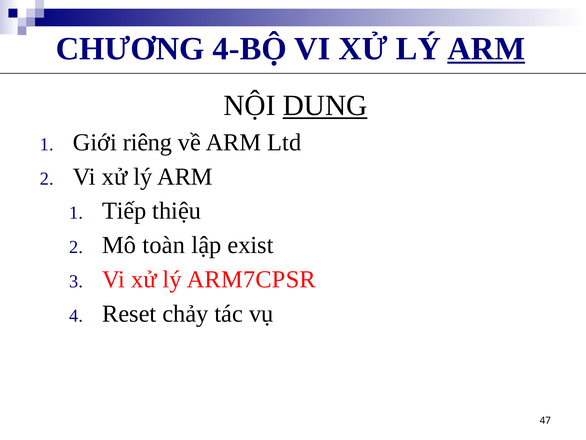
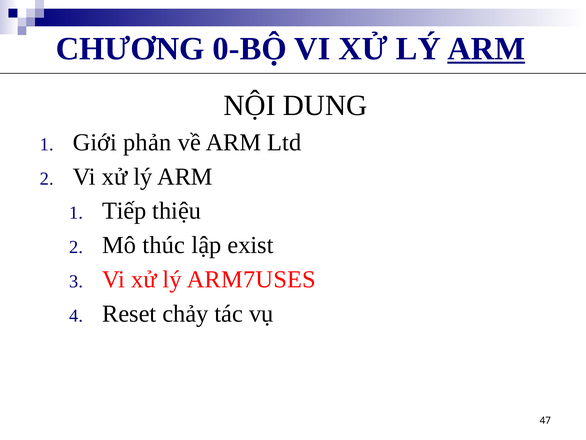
4-BỘ: 4-BỘ -> 0-BỘ (250, 49)
DUNG underline: present -> none (325, 106)
riêng: riêng -> phản (147, 142)
toàn: toàn -> thúc (164, 245)
ARM7CPSR: ARM7CPSR -> ARM7USES (251, 279)
